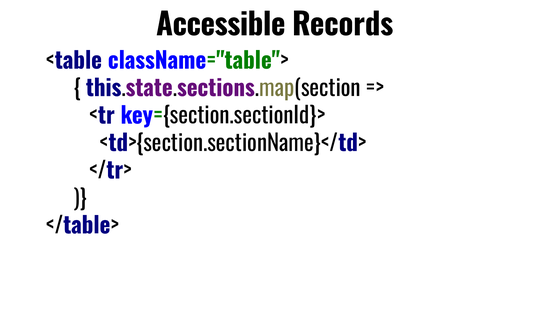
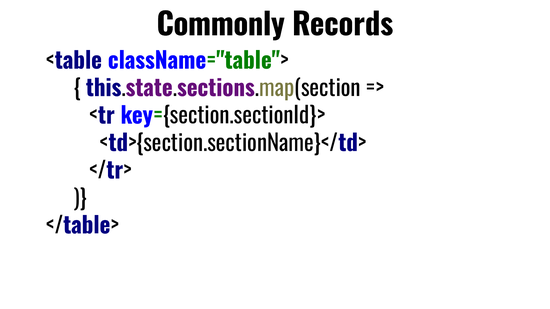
Accessible: Accessible -> Commonly (221, 25)
